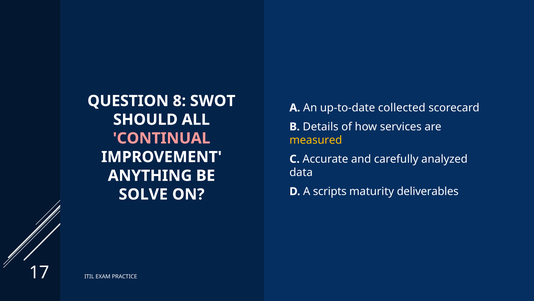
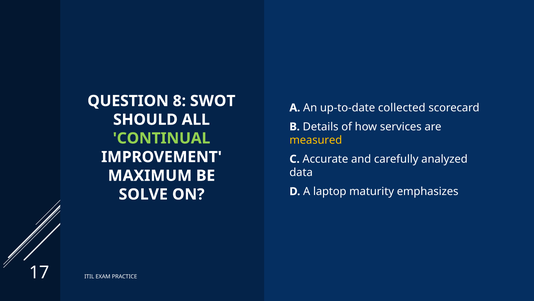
CONTINUAL colour: pink -> light green (162, 138)
ANYTHING: ANYTHING -> MAXIMUM (150, 175)
scripts: scripts -> laptop (330, 191)
deliverables: deliverables -> emphasizes (428, 191)
